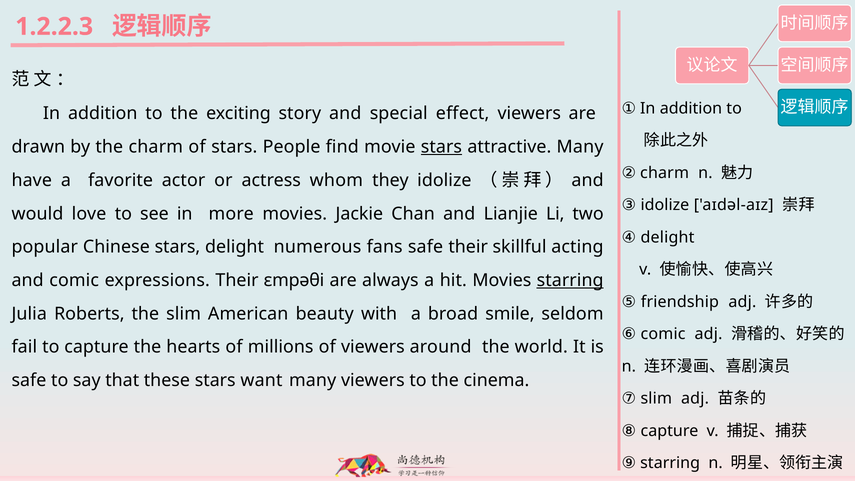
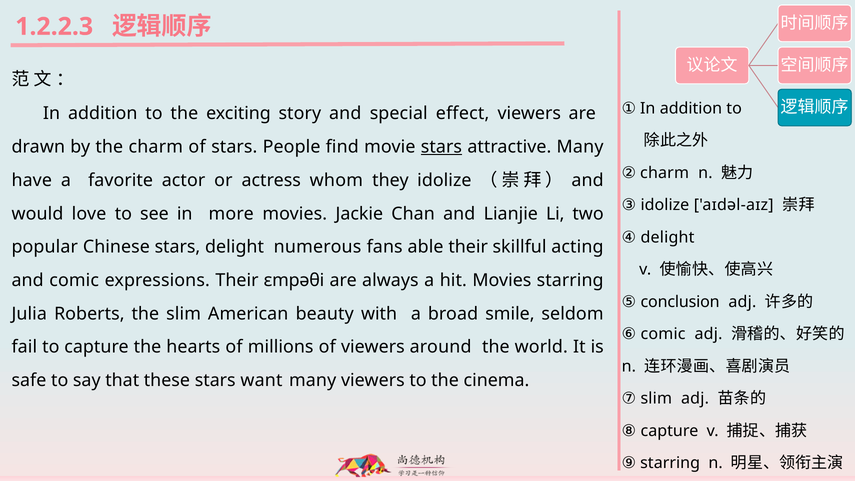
fans safe: safe -> able (426, 247)
starring underline: present -> none (570, 280)
friendship: friendship -> conclusion (680, 302)
